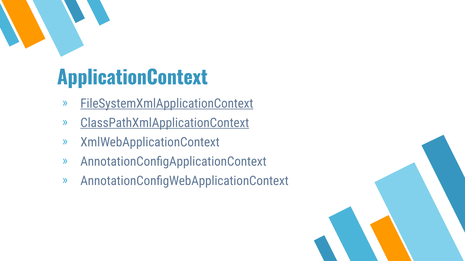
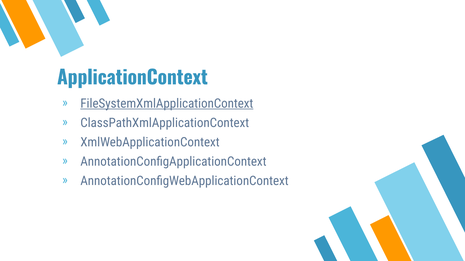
ClassPathXmlApplicationContext underline: present -> none (165, 123)
